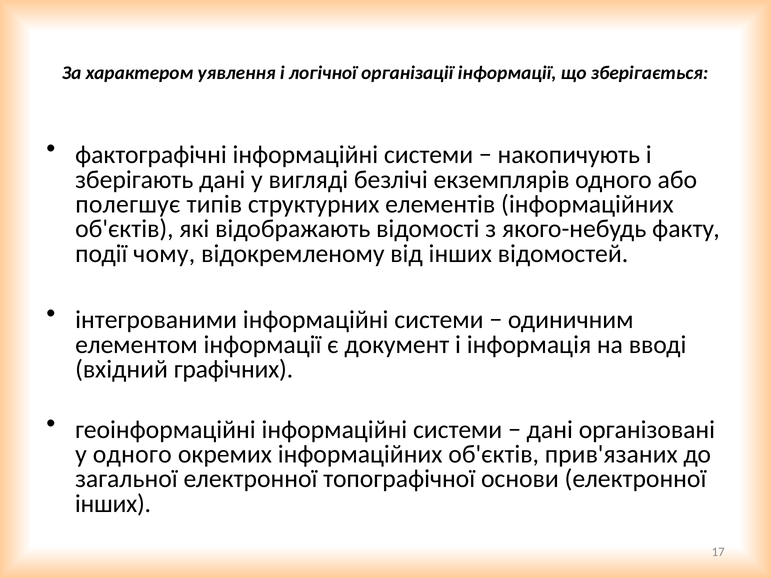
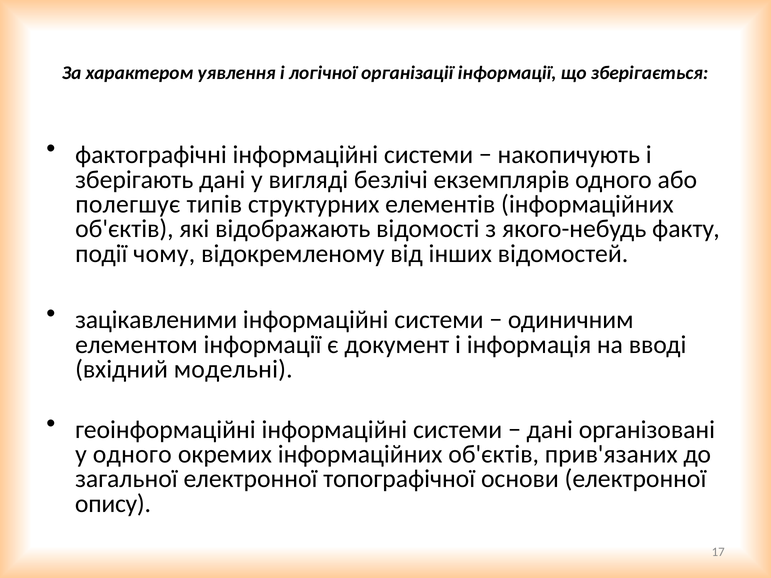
інтегрованими: інтегрованими -> зацікавленими (156, 320)
графічних: графічних -> модельні (233, 369)
інших: інших -> опису (113, 504)
